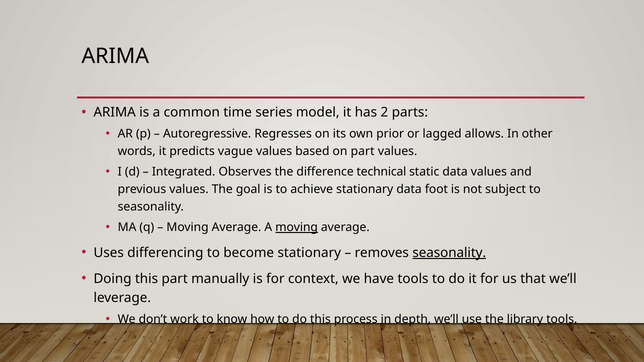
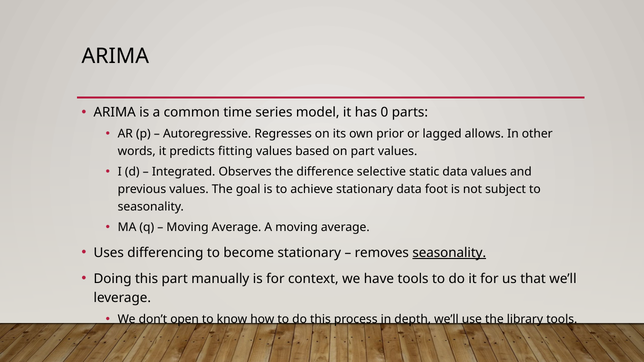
2: 2 -> 0 (384, 113)
vague: vague -> fitting (235, 151)
technical: technical -> selective (381, 172)
moving underline: present -> none (297, 228)
work: work -> open (185, 320)
